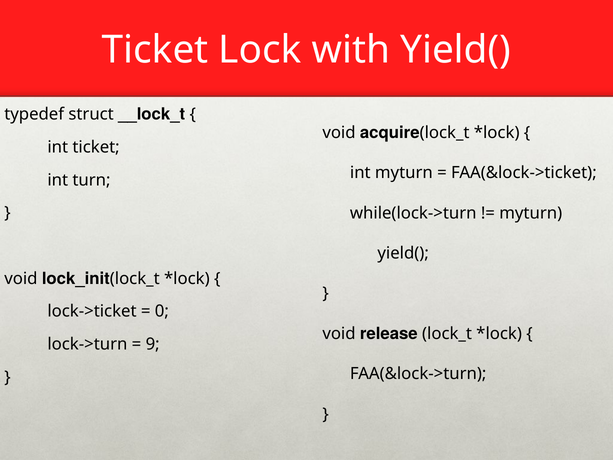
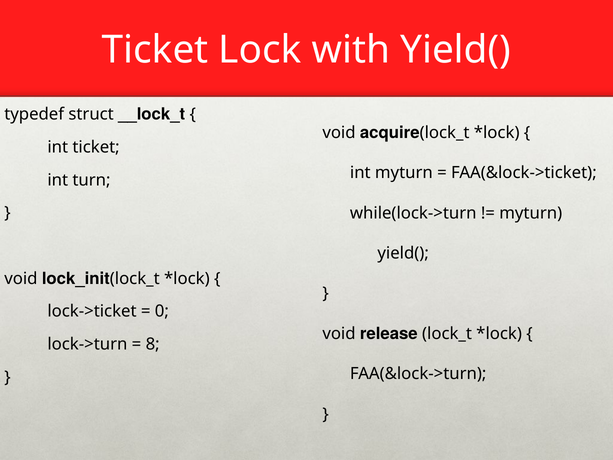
9: 9 -> 8 (153, 344)
